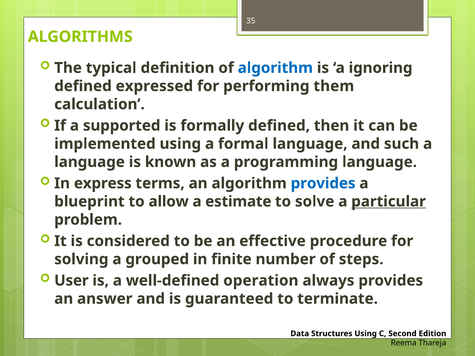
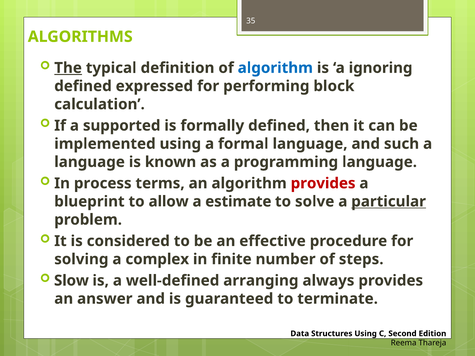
The underline: none -> present (68, 68)
them: them -> block (334, 86)
express: express -> process (103, 183)
provides colour: blue -> red (323, 183)
grouped: grouped -> complex (157, 259)
User: User -> Slow (71, 281)
operation: operation -> arranging (261, 281)
